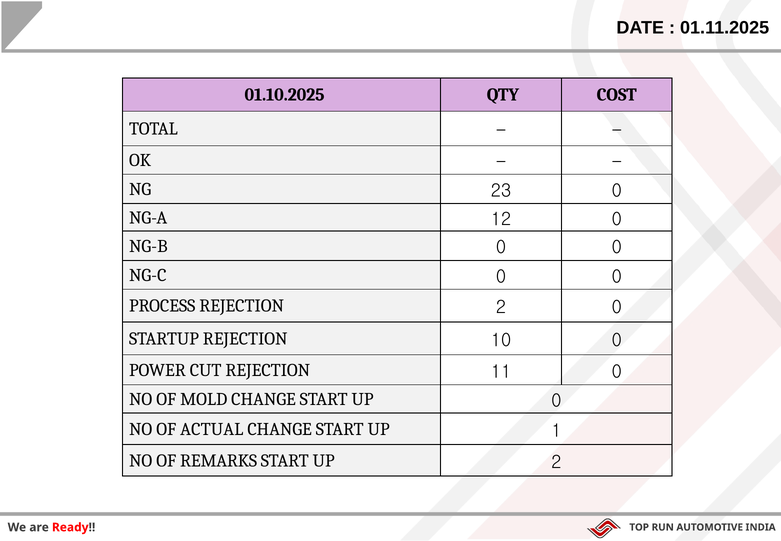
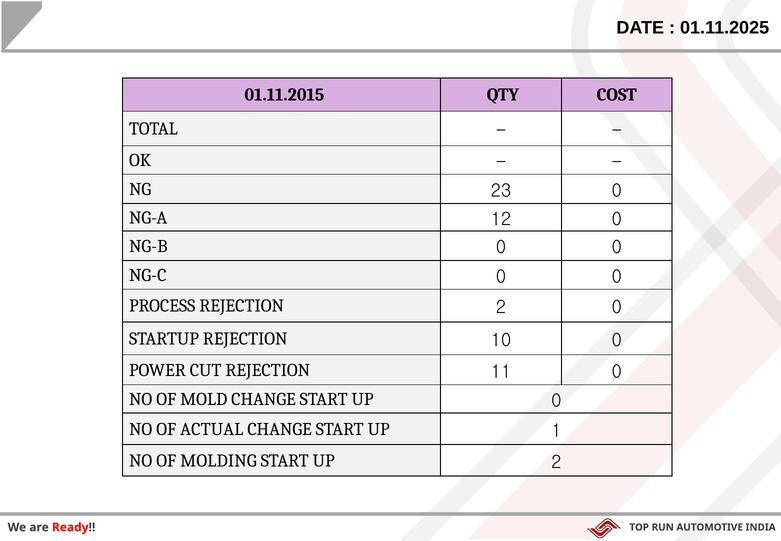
01.10.2025: 01.10.2025 -> 01.11.2015 (284, 95)
REMARKS: REMARKS -> MOLDING (218, 460)
